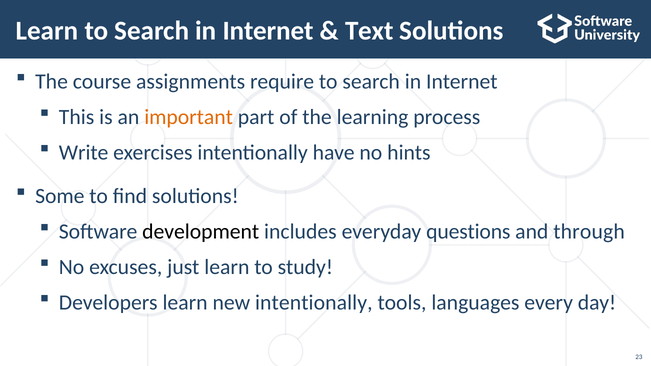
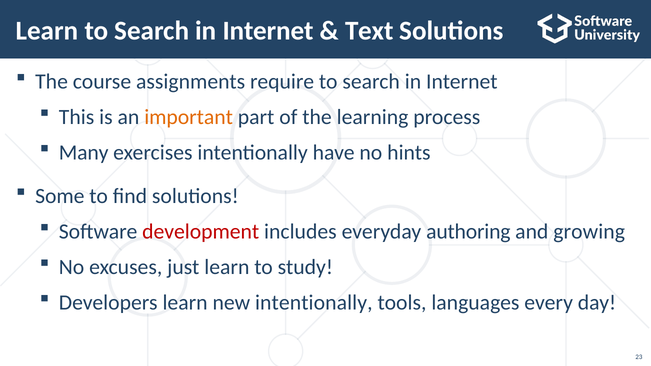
Write: Write -> Many (84, 153)
development colour: black -> red (201, 232)
questions: questions -> authoring (468, 232)
through: through -> growing (589, 232)
